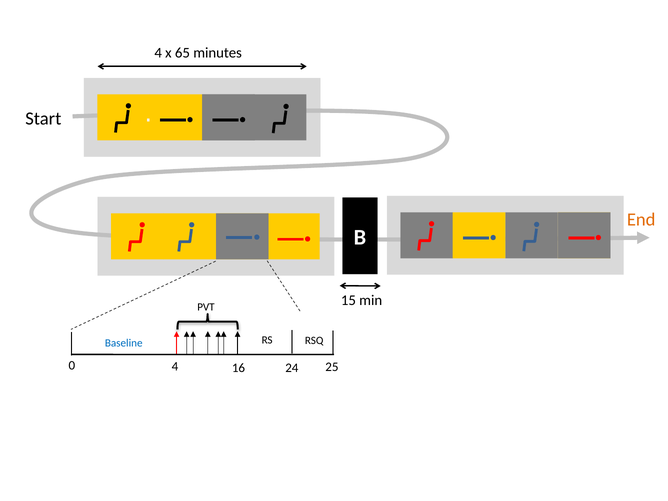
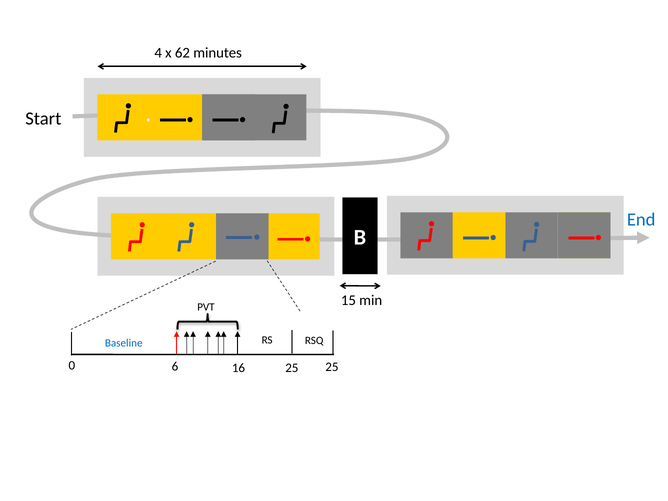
65: 65 -> 62 (182, 53)
End colour: orange -> blue (641, 220)
0 4: 4 -> 6 (175, 366)
16 24: 24 -> 25 (292, 368)
